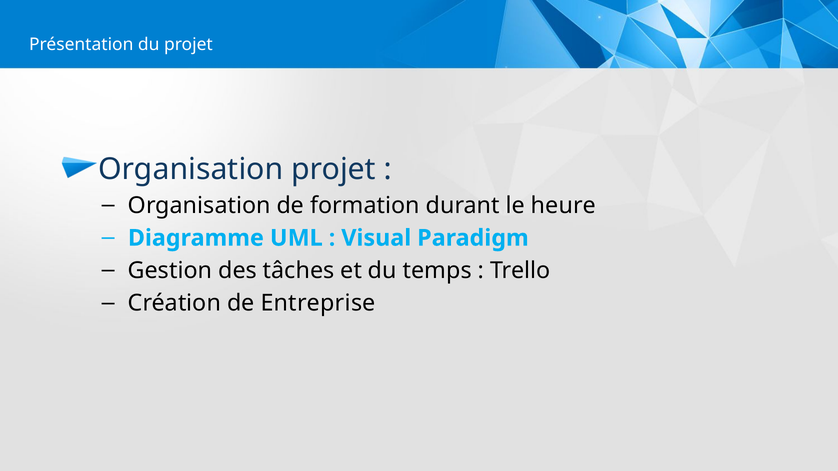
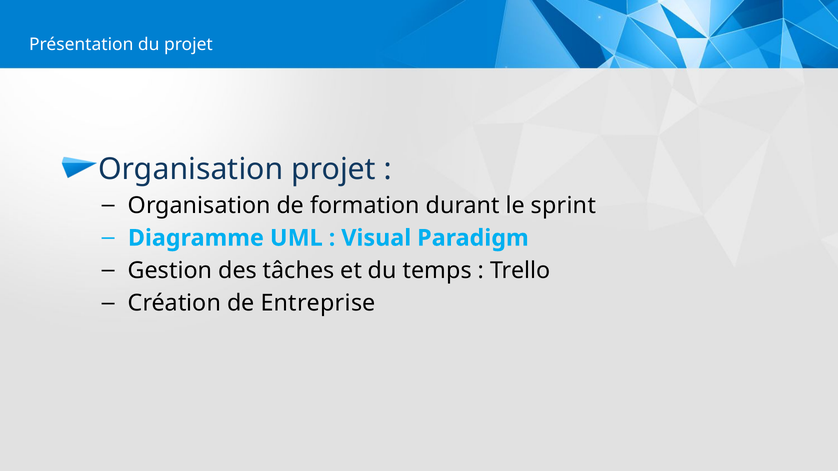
heure: heure -> sprint (563, 206)
